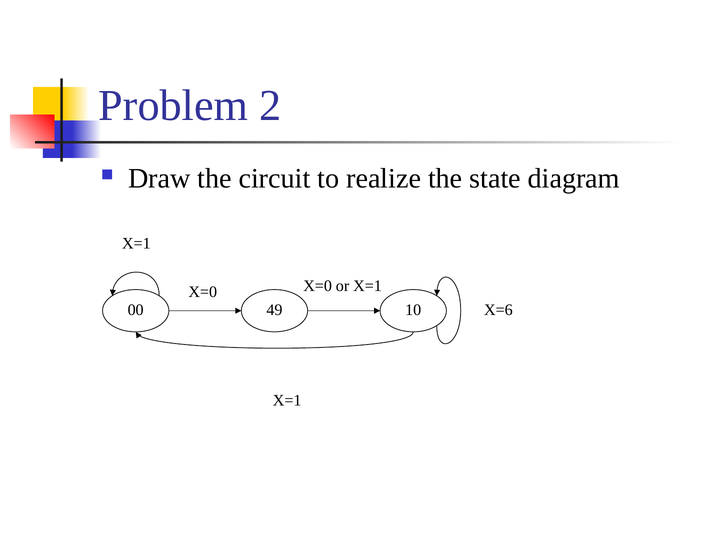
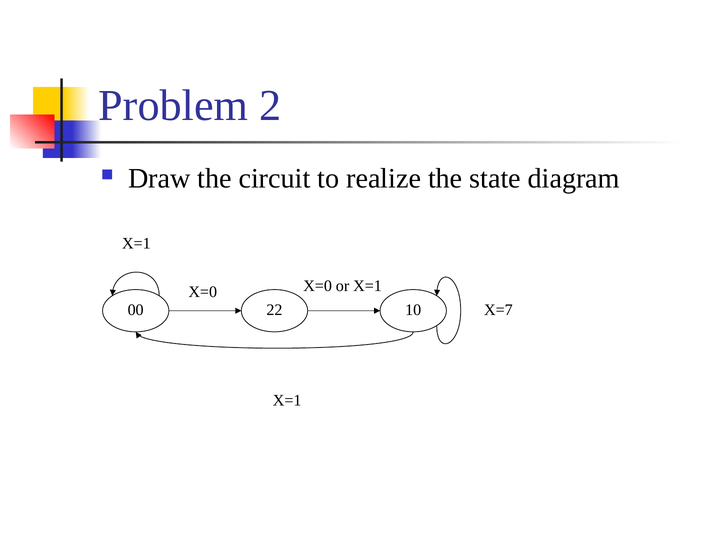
X=6: X=6 -> X=7 (498, 310)
49: 49 -> 22 (274, 310)
